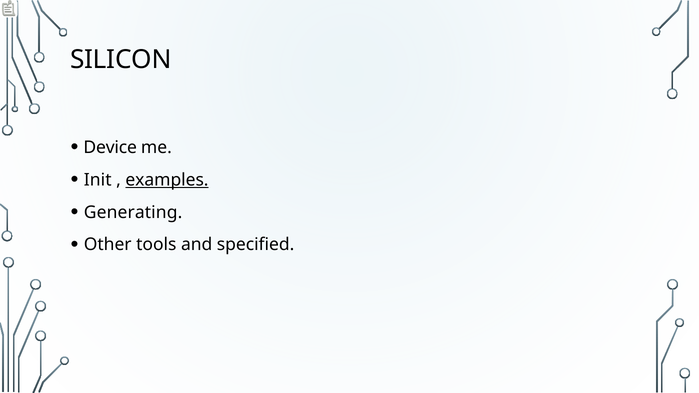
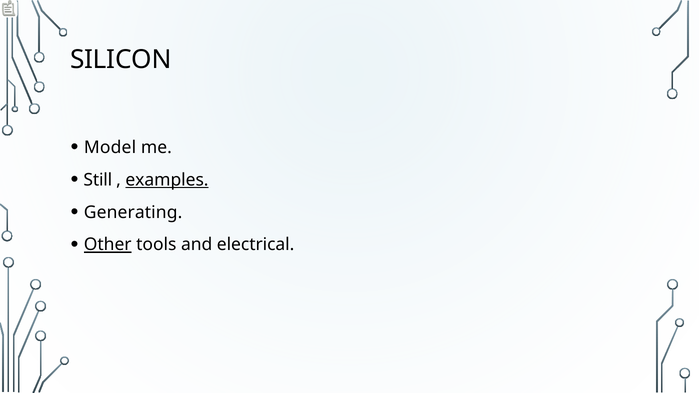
Device: Device -> Model (110, 148)
Init: Init -> Still (98, 180)
Other underline: none -> present (108, 245)
specified: specified -> electrical (256, 245)
